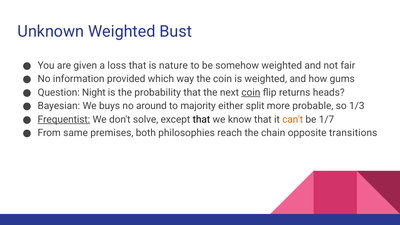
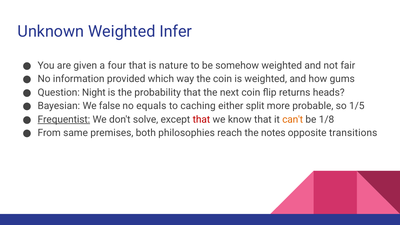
Bust: Bust -> Infer (176, 32)
loss: loss -> four (117, 66)
coin underline: present -> none (251, 92)
buys: buys -> false (110, 106)
around: around -> equals (151, 106)
majority: majority -> caching (198, 106)
1/3: 1/3 -> 1/5 (357, 106)
that colour: black -> red (201, 119)
1/7: 1/7 -> 1/8 (327, 119)
chain: chain -> notes (273, 133)
